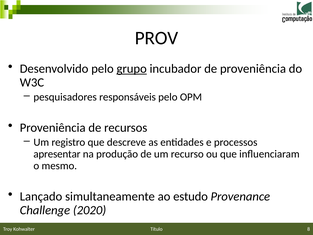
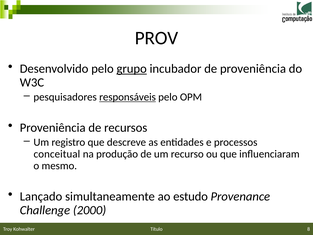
responsáveis underline: none -> present (128, 97)
apresentar: apresentar -> conceitual (57, 154)
2020: 2020 -> 2000 (90, 210)
